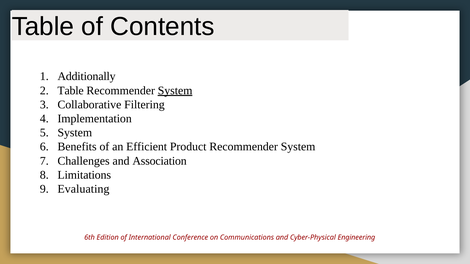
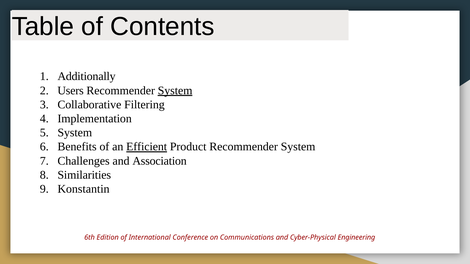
Table: Table -> Users (71, 91)
Efficient underline: none -> present (147, 147)
Limitations: Limitations -> Similarities (84, 175)
Evaluating: Evaluating -> Konstantin (84, 189)
